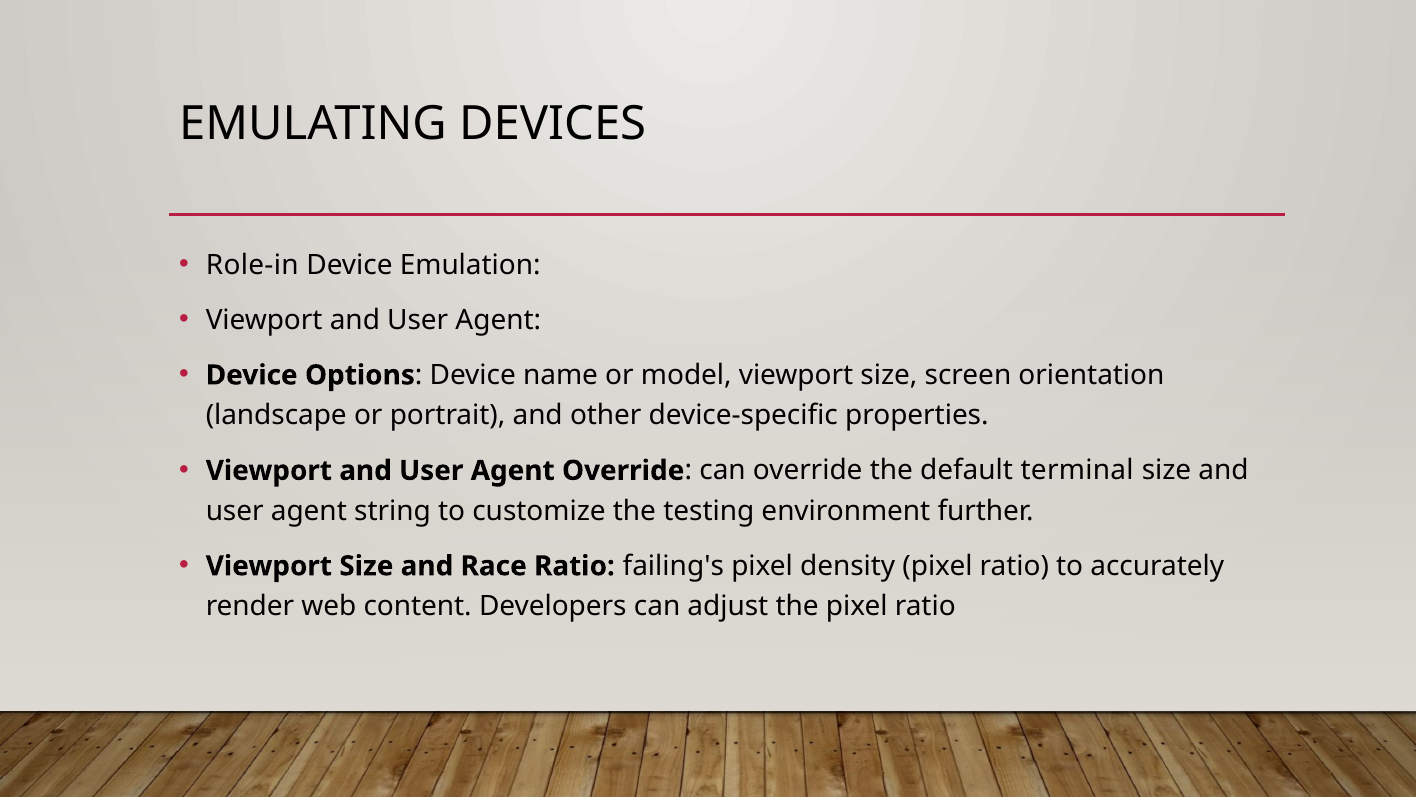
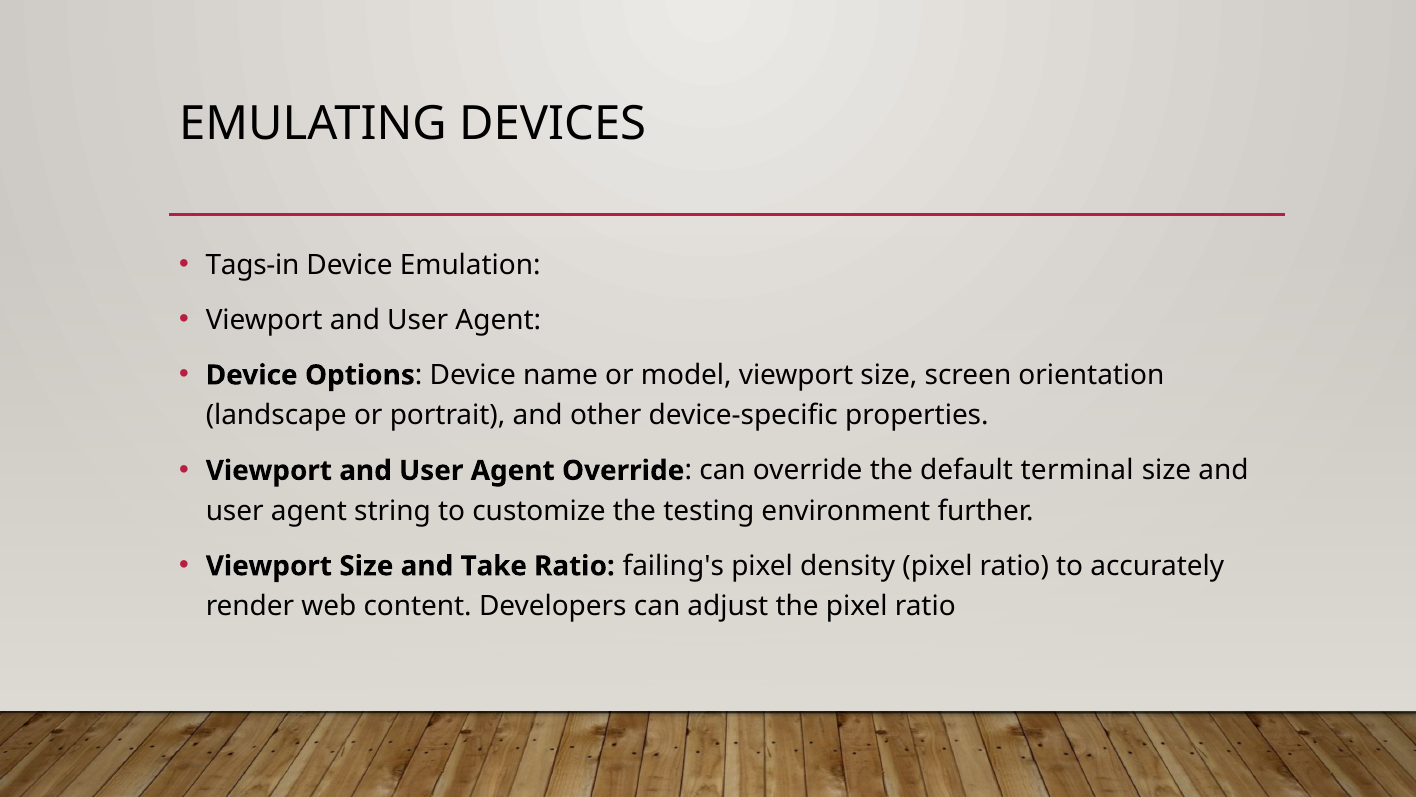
Role-in: Role-in -> Tags-in (253, 265)
Race: Race -> Take (494, 566)
